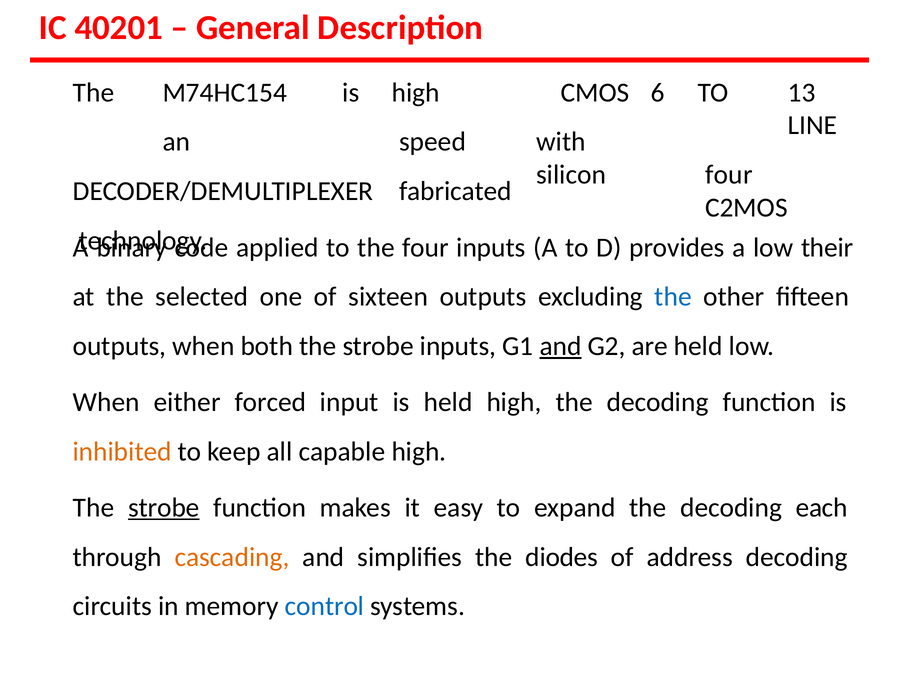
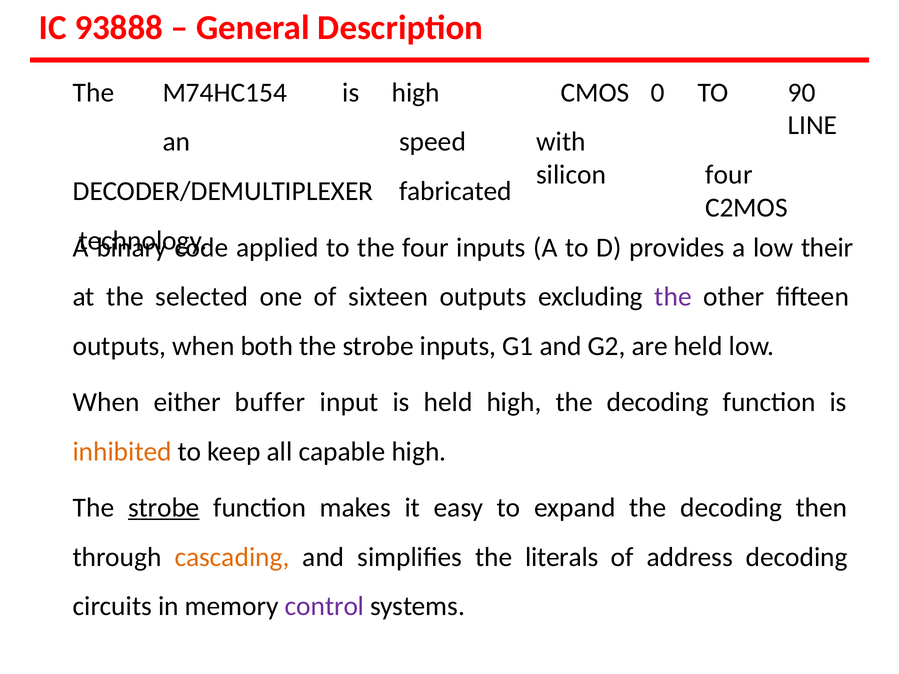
40201: 40201 -> 93888 (119, 28)
6: 6 -> 0 (658, 92)
13: 13 -> 90 (802, 93)
the colour: blue -> purple (673, 297)
and underline: present -> none (561, 346)
forced: forced -> buffer (270, 402)
each: each -> then (822, 508)
diodes: diodes -> literals (562, 557)
control colour: blue -> purple (325, 607)
